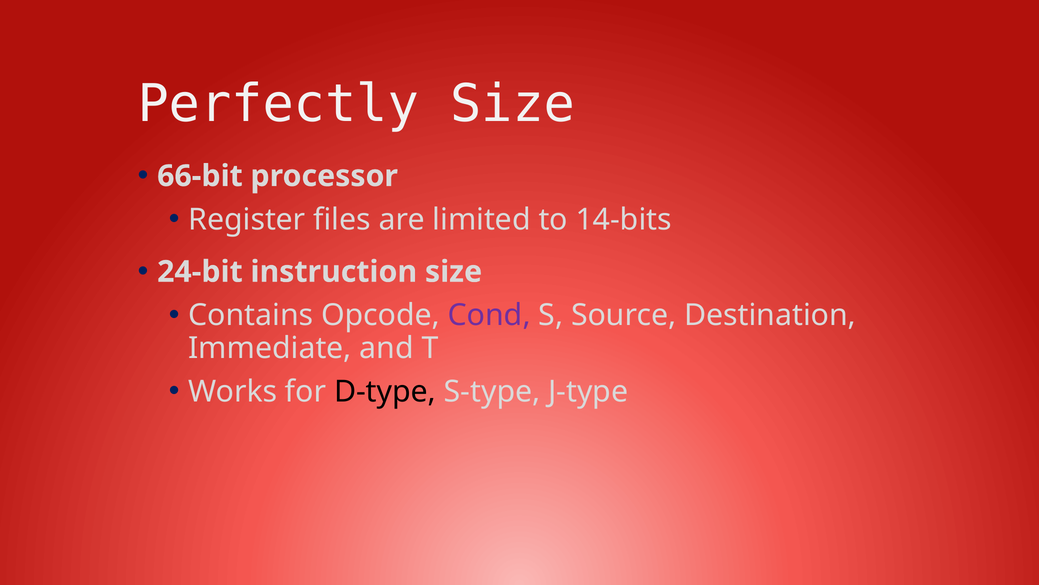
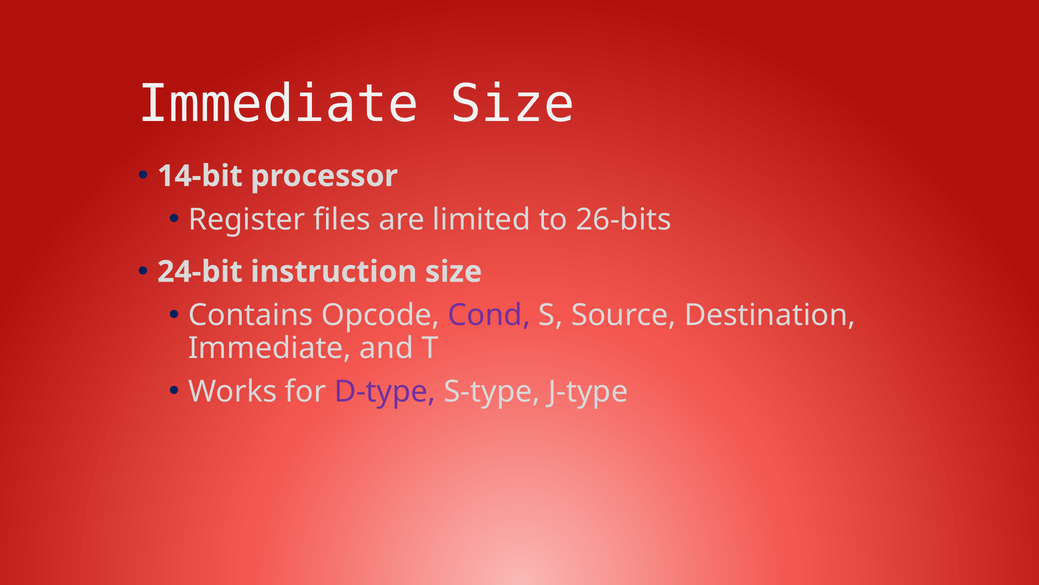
Perfectly: Perfectly -> Immediate (278, 104)
66-bit: 66-bit -> 14-bit (200, 176)
14-bits: 14-bits -> 26-bits (624, 219)
D-type colour: black -> purple (385, 391)
